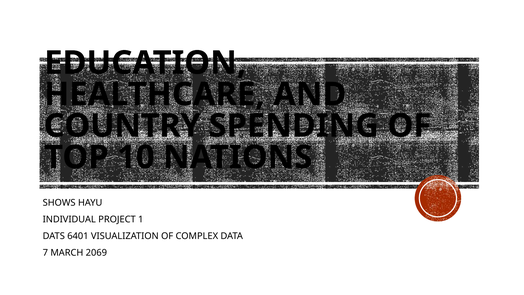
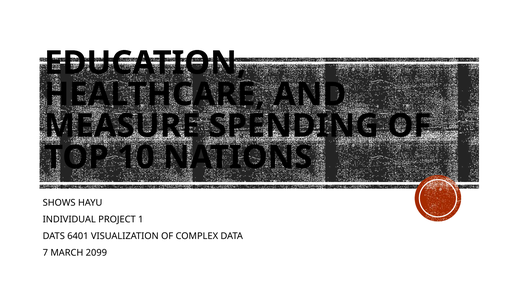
COUNTRY: COUNTRY -> MEASURE (122, 126)
2069: 2069 -> 2099 (96, 252)
